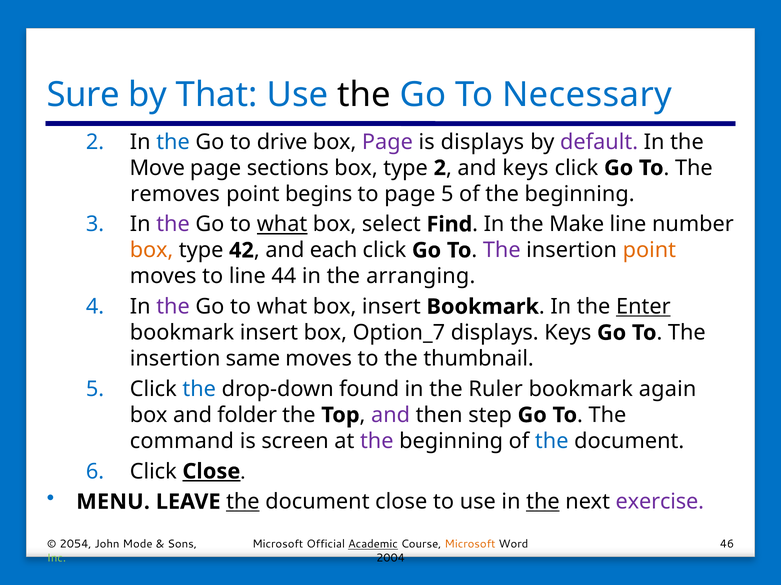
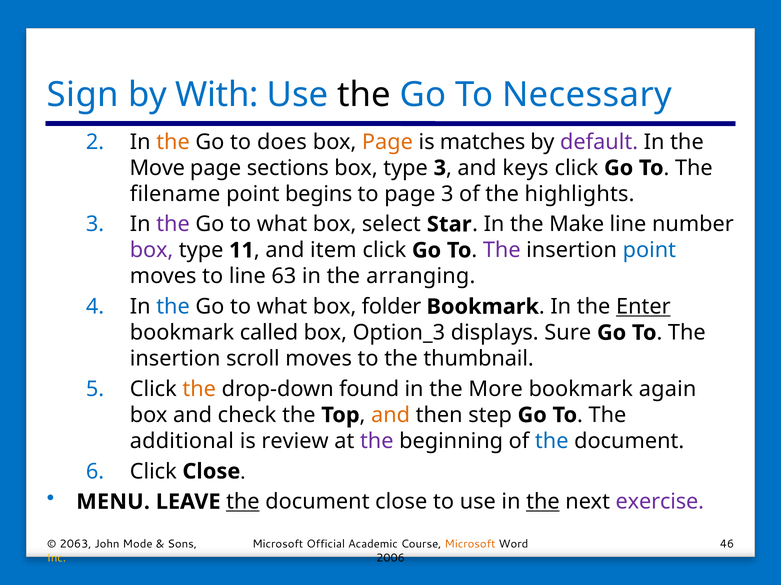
Sure: Sure -> Sign (83, 95)
That: That -> With (217, 95)
the colour: blue -> orange (173, 142)
drive: drive -> does (282, 142)
Page colour: purple -> orange (387, 142)
is displays: displays -> matches (483, 142)
type 2: 2 -> 3 (440, 168)
removes: removes -> filename (175, 194)
page 5: 5 -> 3 (447, 194)
of the beginning: beginning -> highlights (580, 194)
what underline: present -> none (282, 225)
Find: Find -> Star (449, 225)
box colour: orange -> purple (152, 251)
42: 42 -> 11 (241, 251)
each: each -> item (333, 251)
point colour: orange -> blue (649, 251)
44: 44 -> 63 (284, 277)
the colour: purple -> blue (173, 307)
box insert: insert -> folder (391, 307)
bookmark insert: insert -> called (269, 333)
Option_7: Option_7 -> Option_3 (399, 333)
displays Keys: Keys -> Sure (568, 333)
same: same -> scroll (253, 359)
the colour: blue -> orange (199, 390)
Ruler: Ruler -> More (496, 390)
folder: folder -> check (247, 416)
and colour: purple -> orange (391, 416)
command: command -> additional (182, 442)
screen: screen -> review (295, 442)
Close underline: present -> none (211, 472)
2054: 2054 -> 2063 (76, 545)
Academic underline: present -> none (373, 545)
Inc colour: light green -> yellow (56, 559)
2004: 2004 -> 2006 (391, 559)
